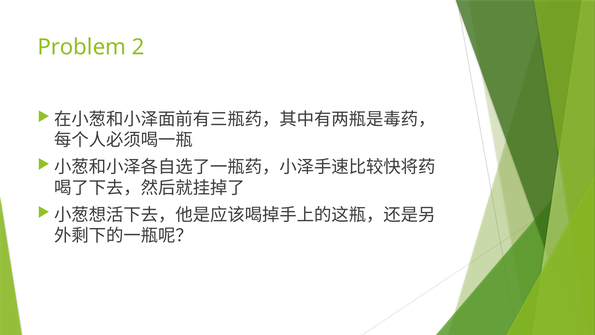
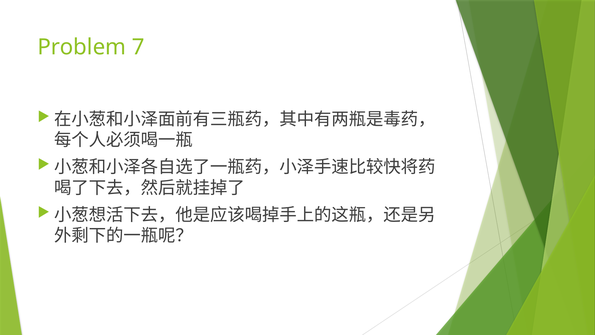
2: 2 -> 7 (138, 47)
